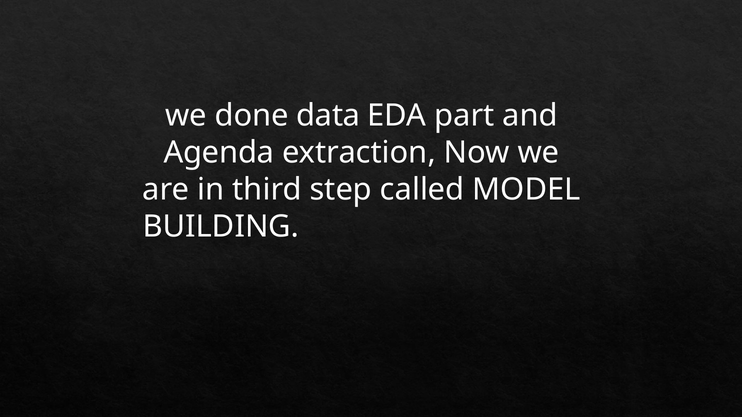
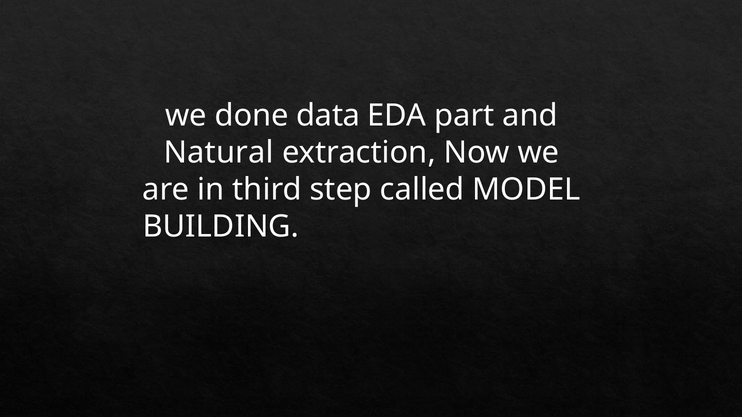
Agenda: Agenda -> Natural (219, 153)
